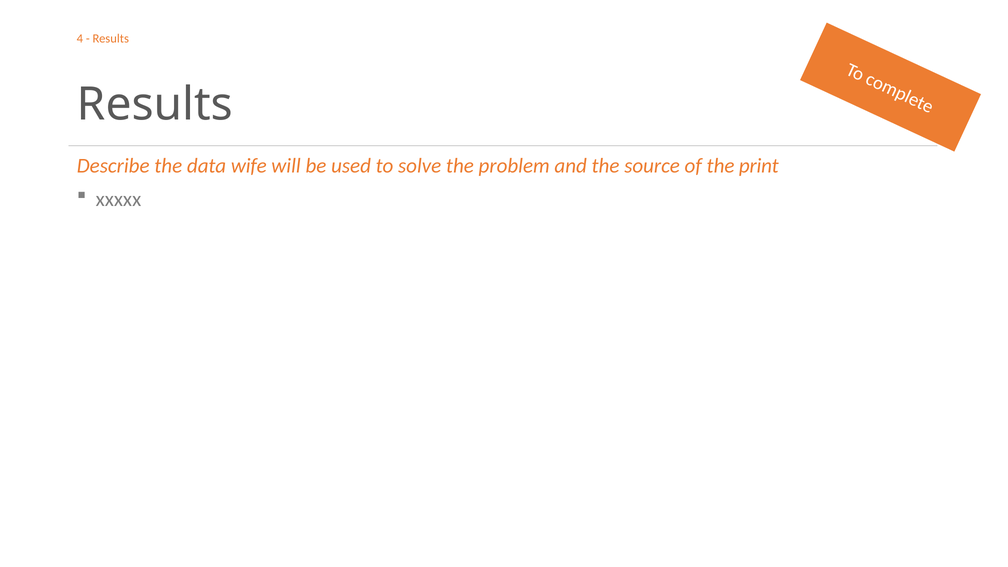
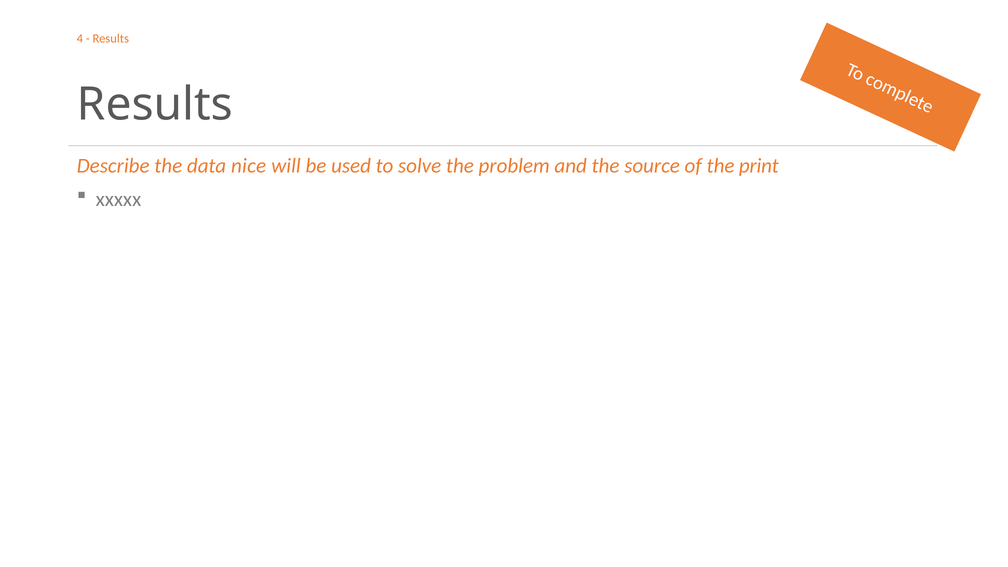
wife: wife -> nice (249, 166)
